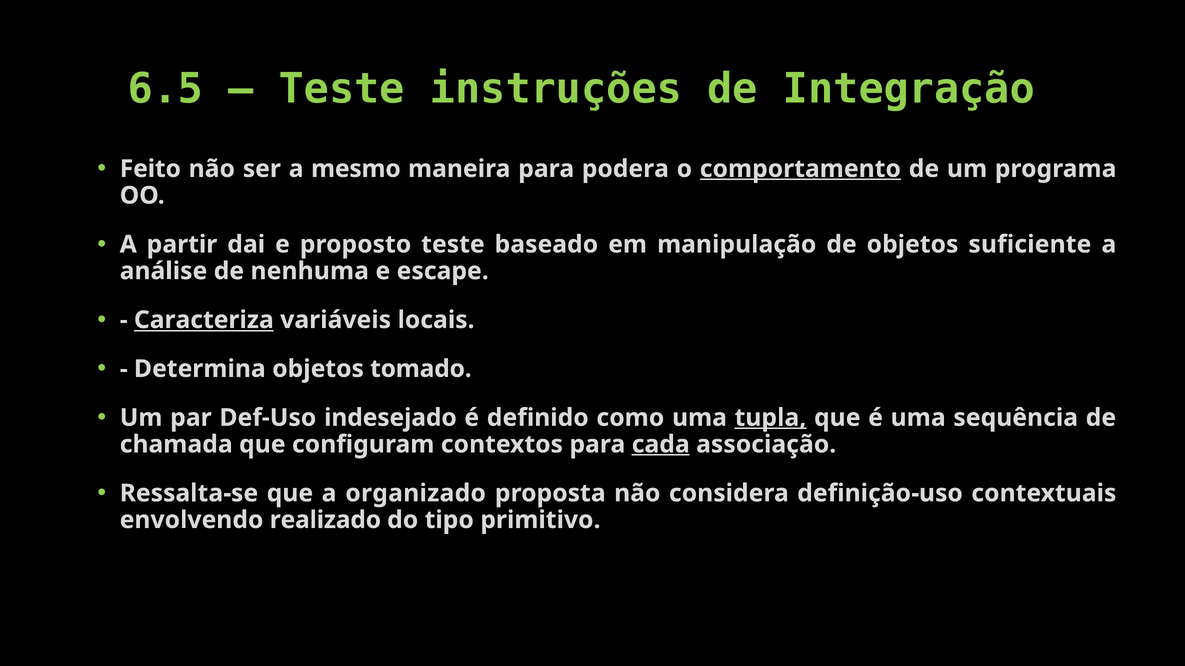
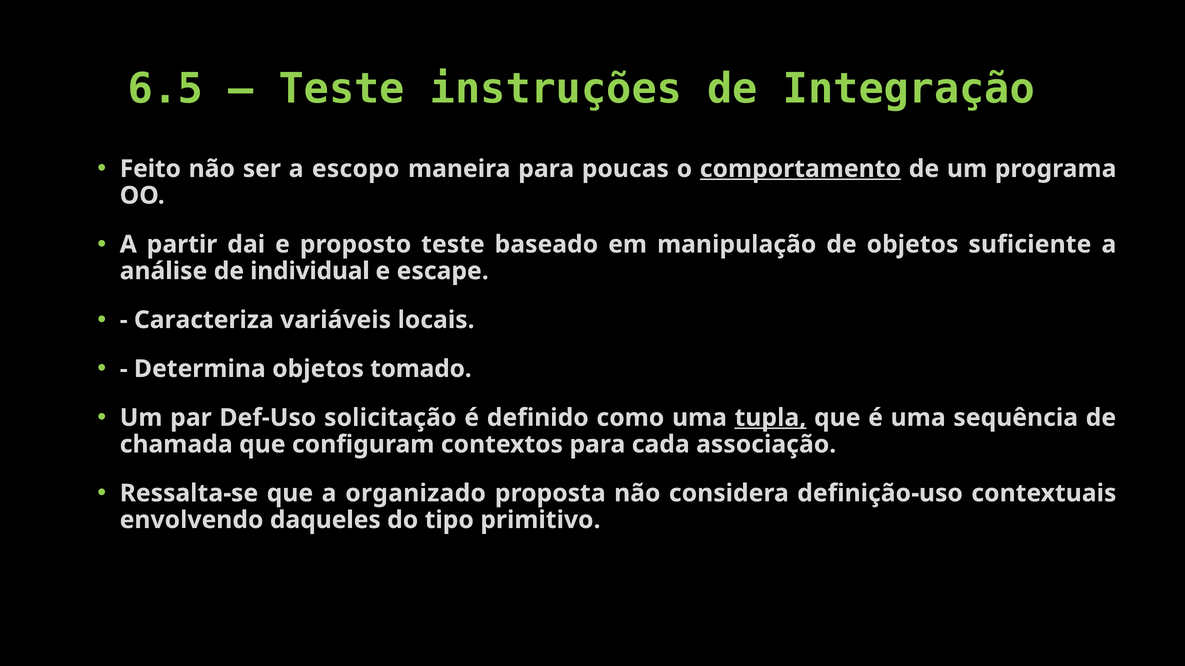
mesmo: mesmo -> escopo (356, 169)
podera: podera -> poucas (625, 169)
nenhuma: nenhuma -> individual (310, 271)
Caracteriza underline: present -> none (204, 320)
indesejado: indesejado -> solicitação (390, 418)
cada underline: present -> none (661, 445)
realizado: realizado -> daqueles (325, 520)
